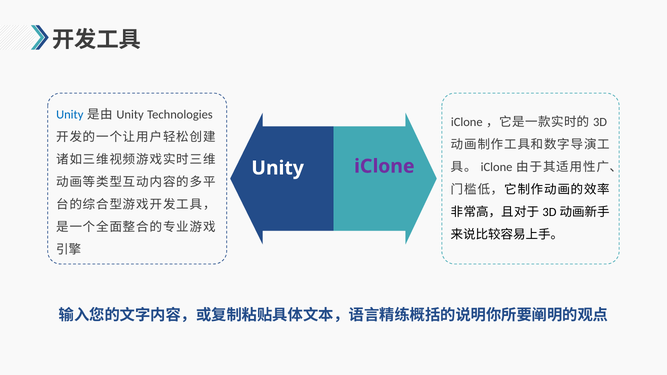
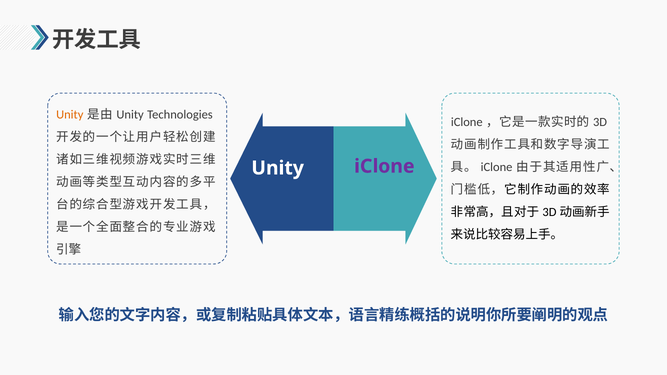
Unity colour: blue -> orange (70, 114)
